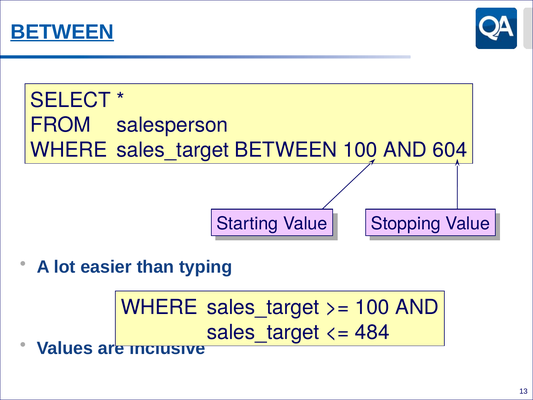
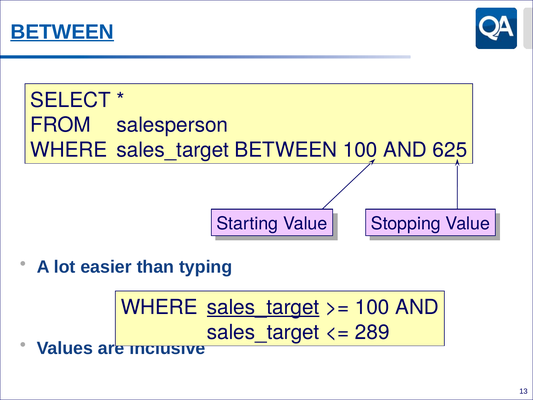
604: 604 -> 625 (450, 150)
sales_target underline: none -> present (263, 307)
484: 484 -> 289 (372, 332)
